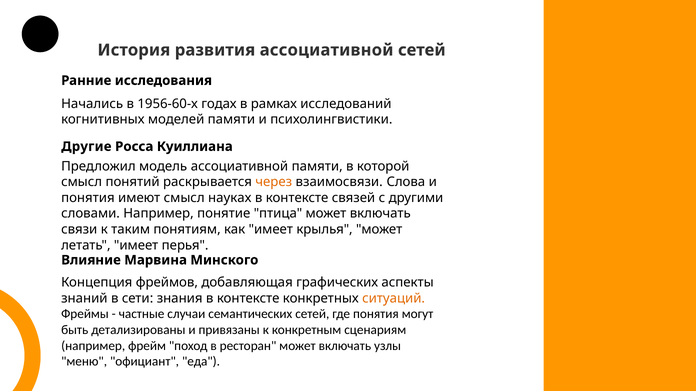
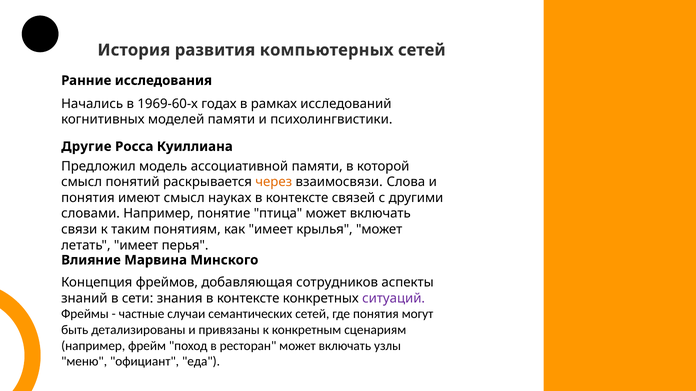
развития ассоциативной: ассоциативной -> компьютерных (327, 50)
1956-60-х: 1956-60-х -> 1969-60-х (168, 104)
графических: графических -> сотрудников (337, 283)
ситуаций colour: orange -> purple (394, 299)
